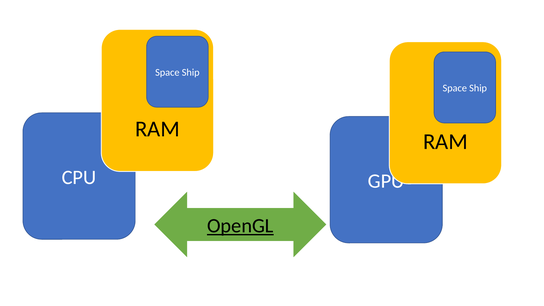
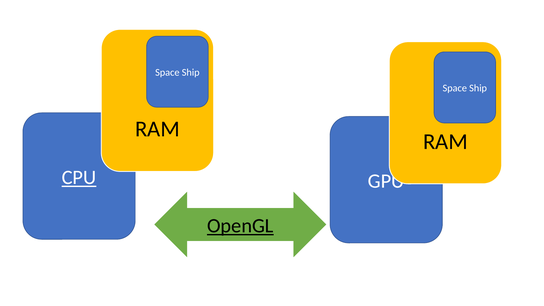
CPU underline: none -> present (79, 177)
